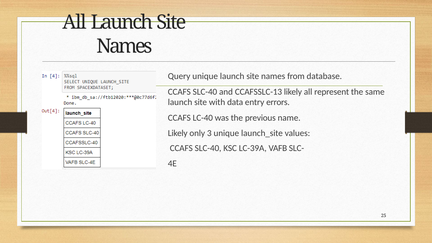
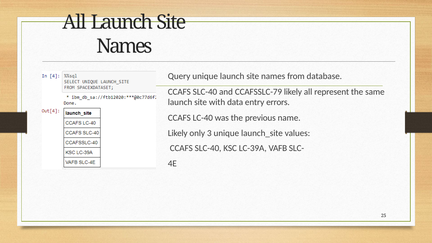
CCAFSSLC-13: CCAFSSLC-13 -> CCAFSSLC-79 (258, 92)
